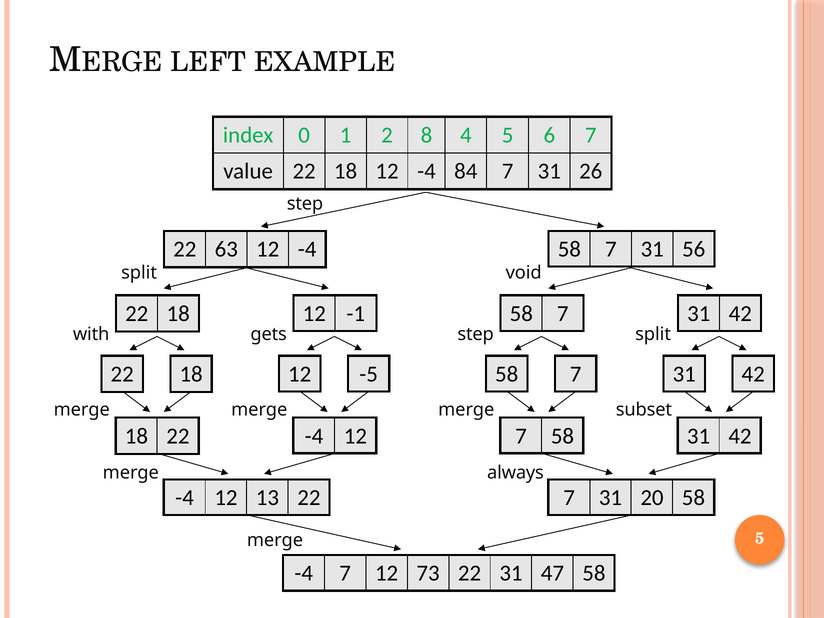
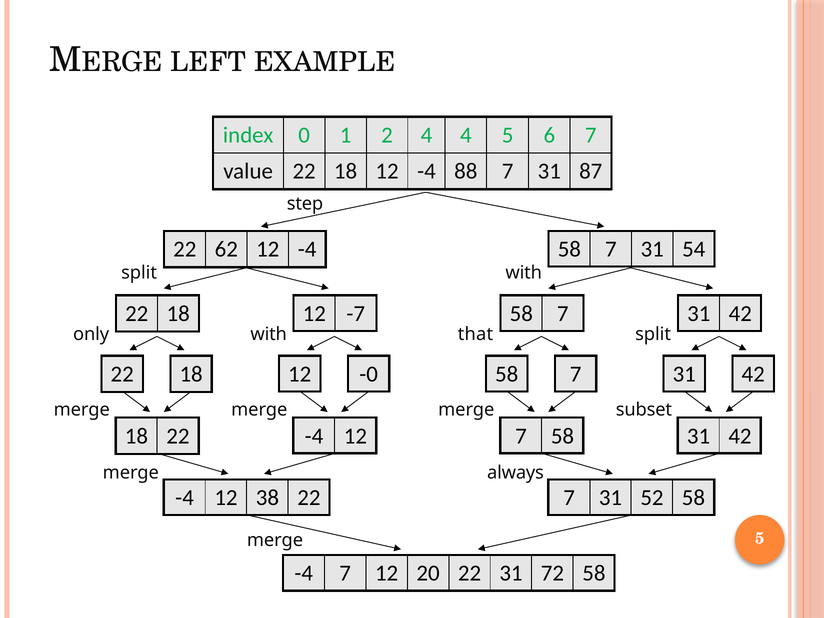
2 8: 8 -> 4 (426, 135)
84: 84 -> 88 (466, 171)
26: 26 -> 87 (591, 171)
63: 63 -> 62 (226, 249)
56: 56 -> 54 (694, 249)
void: void -> with (524, 273)
-1: -1 -> -7 (356, 314)
with: with -> only (91, 334)
gets: gets -> with (269, 334)
step: step -> that (475, 334)
-5: -5 -> -0 (369, 374)
13: 13 -> 38 (267, 498)
20: 20 -> 52 (652, 498)
73: 73 -> 20 (428, 573)
47: 47 -> 72 (552, 573)
